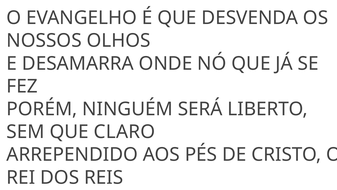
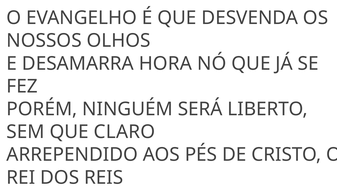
ONDE: ONDE -> HORA (165, 63)
